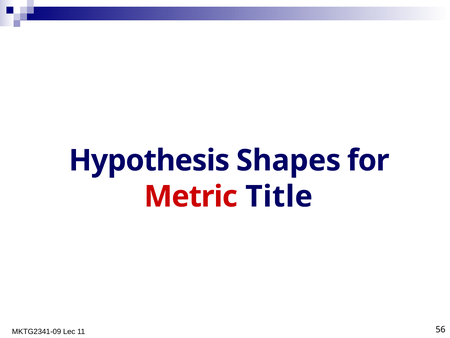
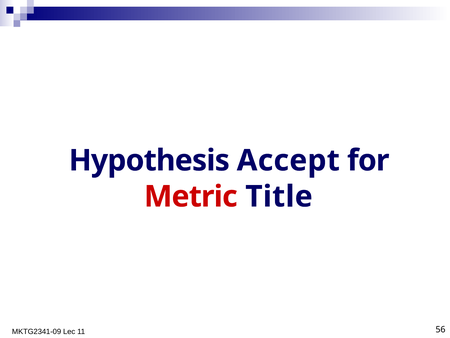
Shapes: Shapes -> Accept (288, 160)
